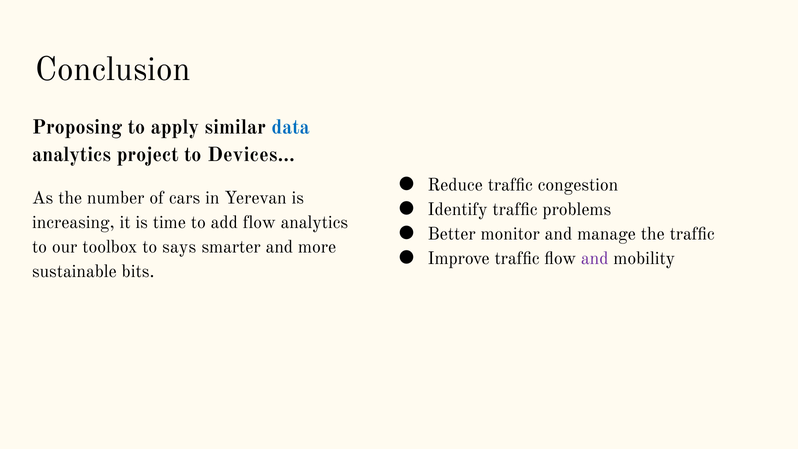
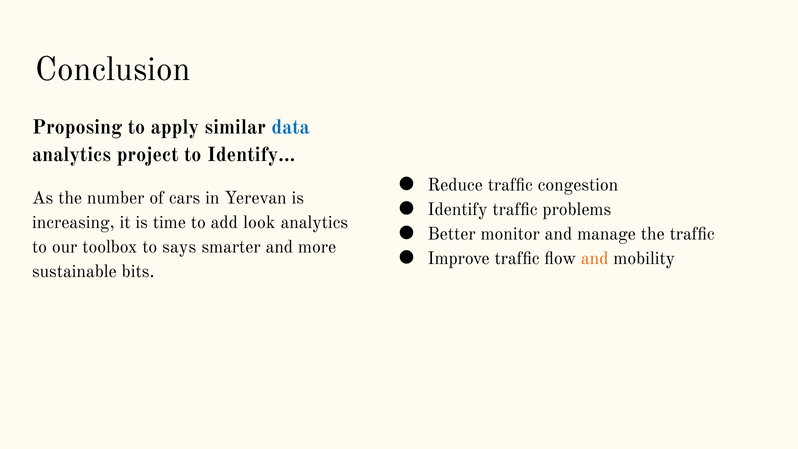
to Devices: Devices -> Identify (251, 155)
add flow: flow -> look (259, 222)
and colour: purple -> orange (595, 258)
